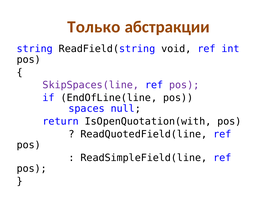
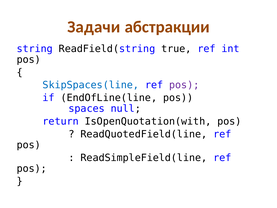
Только: Только -> Задачи (94, 27)
void: void -> true (176, 49)
SkipSpaces(line colour: purple -> blue (91, 85)
